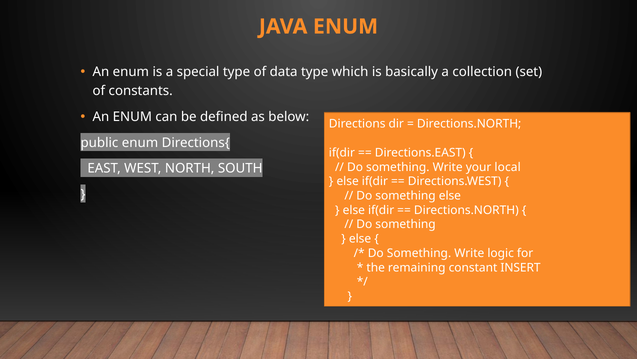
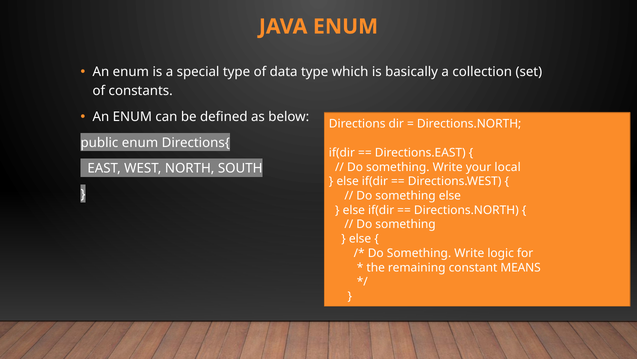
INSERT: INSERT -> MEANS (521, 267)
